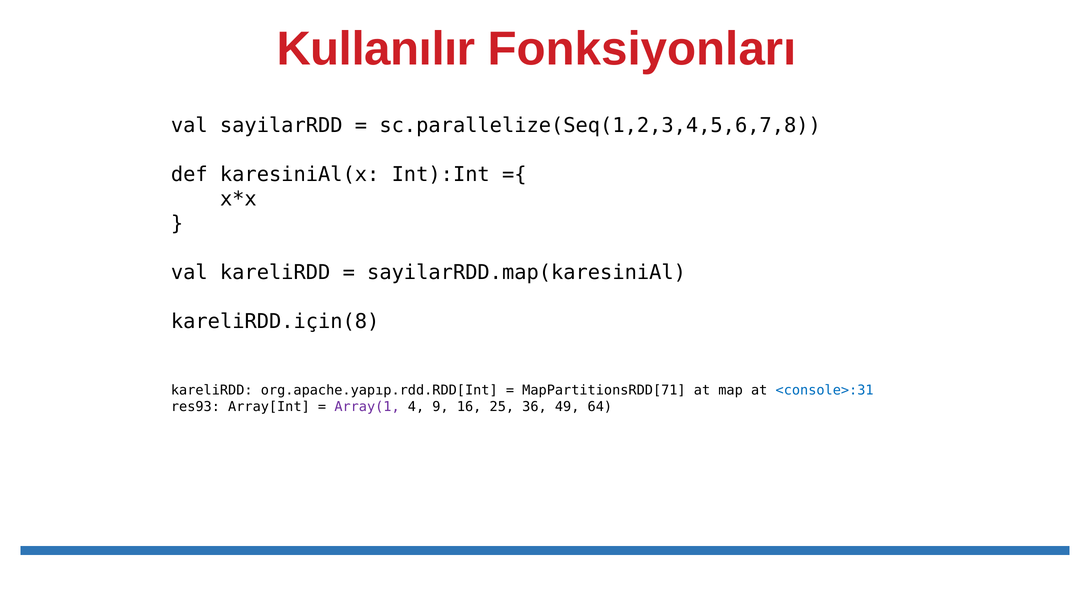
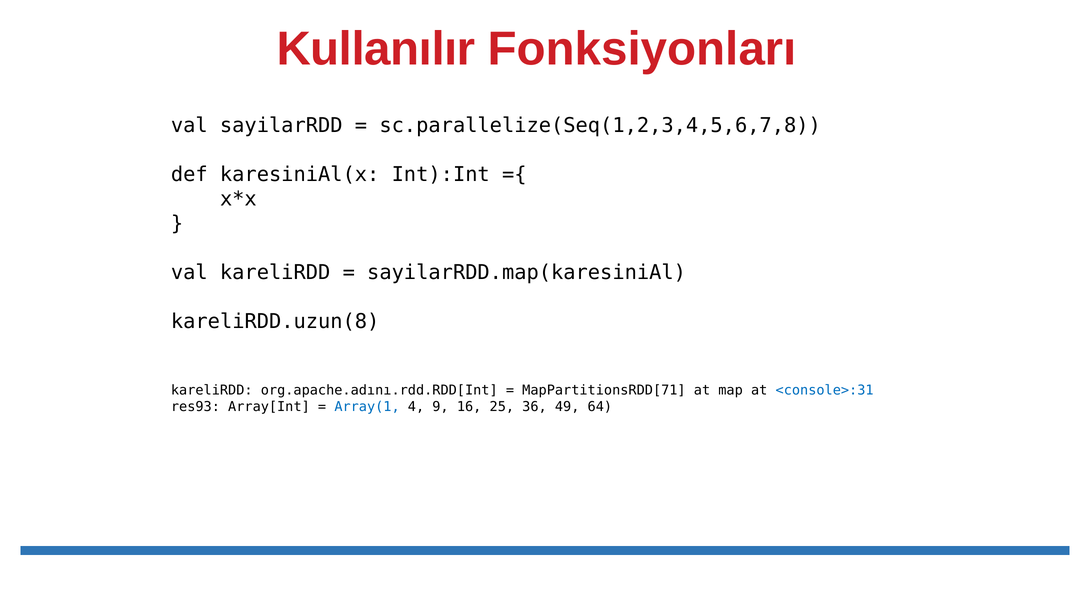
kareliRDD.için(8: kareliRDD.için(8 -> kareliRDD.uzun(8 (275, 321)
org.apache.yapıp.rdd.RDD[Int: org.apache.yapıp.rdd.RDD[Int -> org.apache.adını.rdd.RDD[Int (379, 390)
Array(1 colour: purple -> blue (367, 406)
